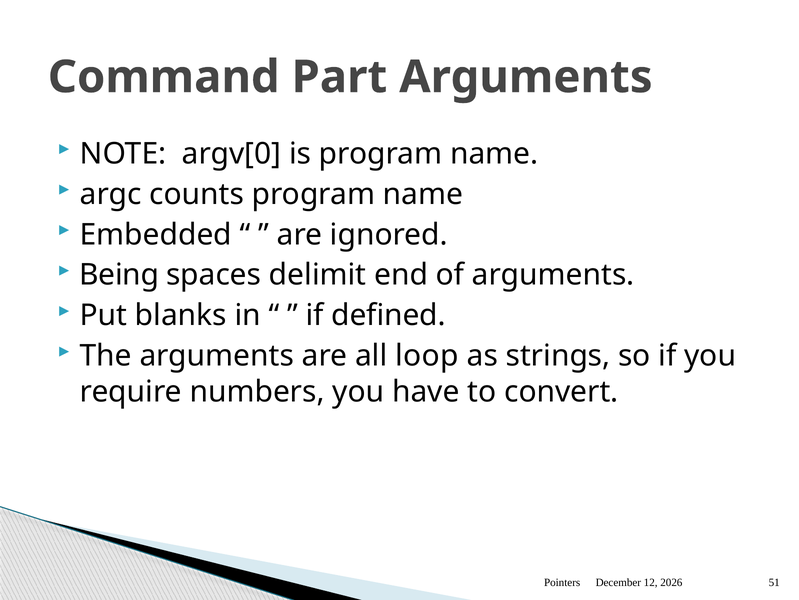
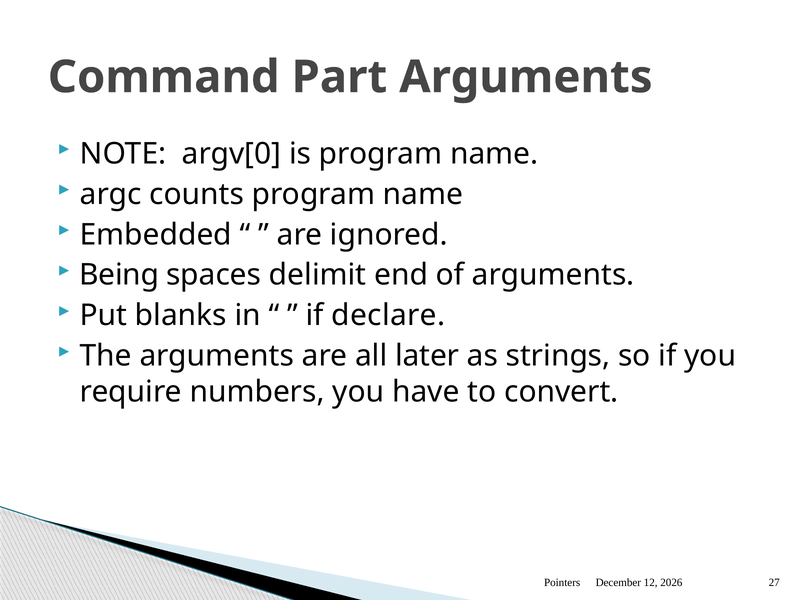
defined: defined -> declare (388, 315)
loop: loop -> later (427, 356)
51: 51 -> 27 (774, 582)
